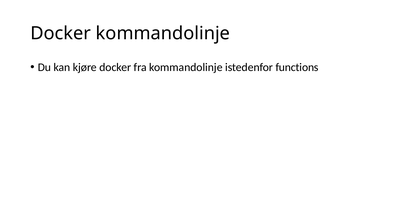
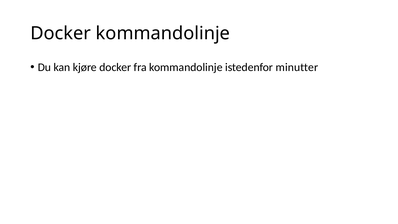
functions: functions -> minutter (297, 67)
